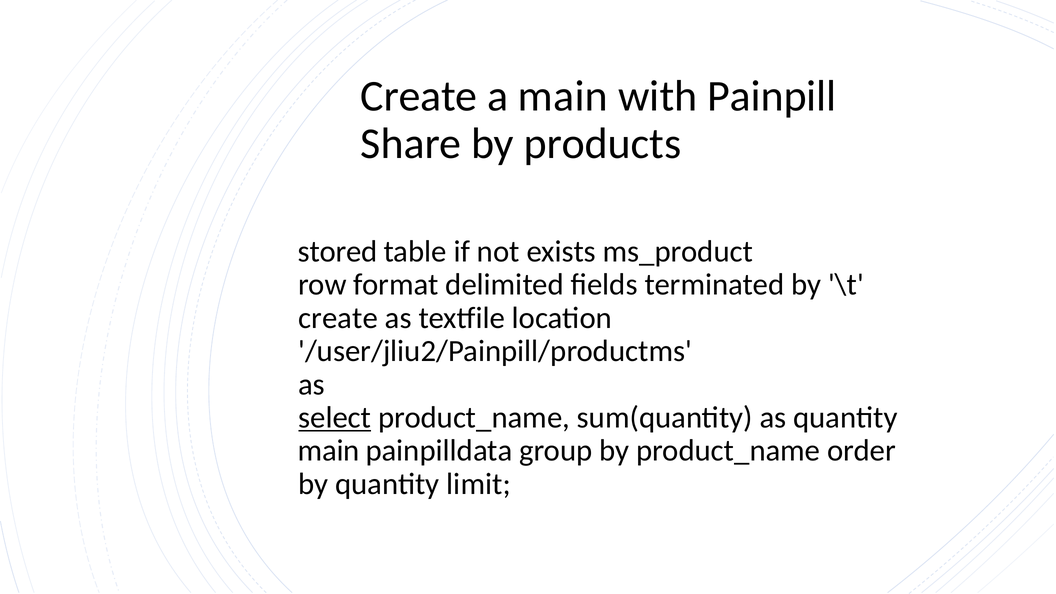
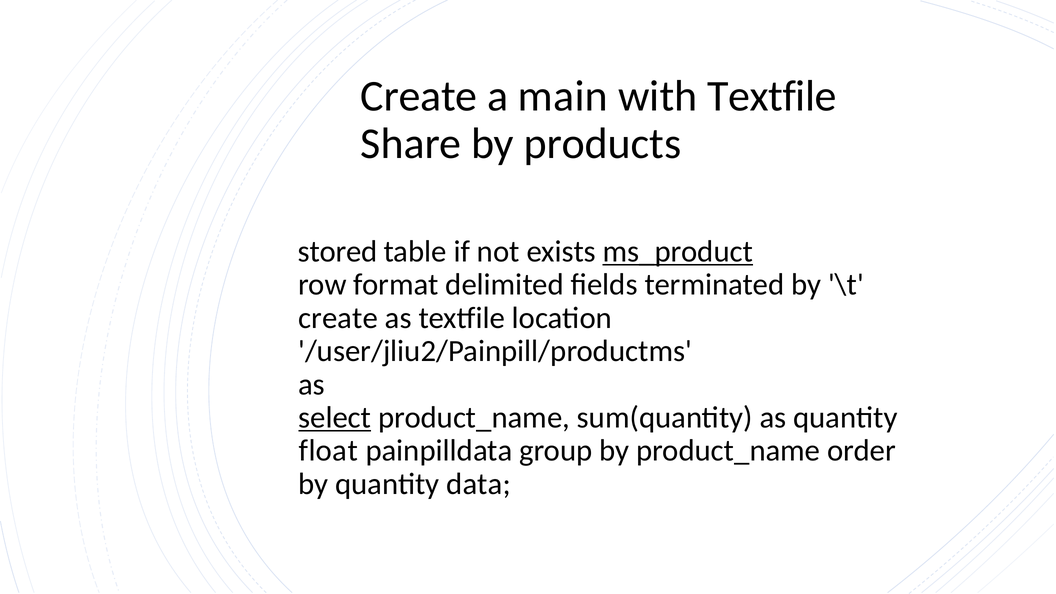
with Painpill: Painpill -> Textfile (772, 96)
ms_product underline: none -> present (678, 252)
main: main -> float (328, 451)
limit: limit -> data (479, 484)
